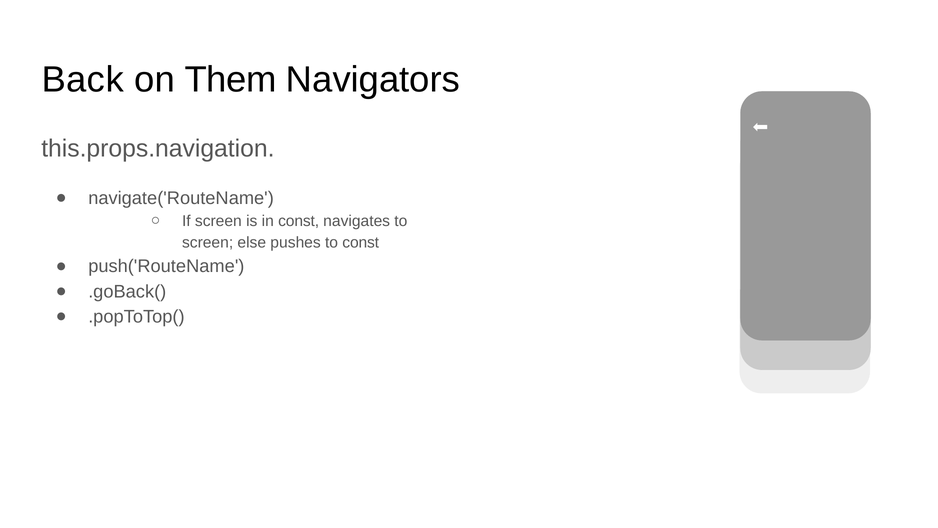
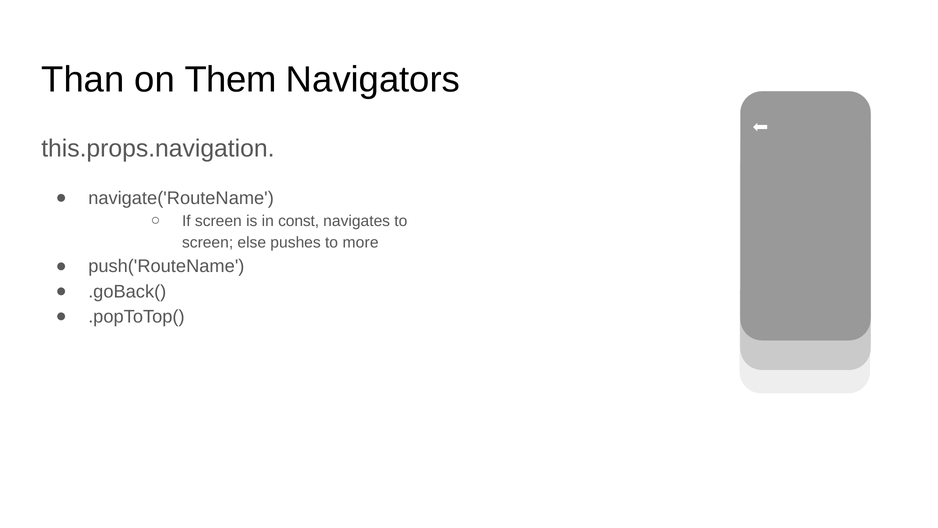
Back: Back -> Than (83, 79)
to const: const -> more (361, 243)
